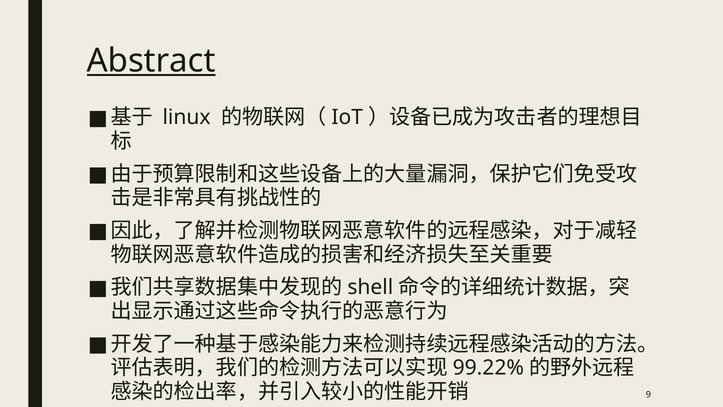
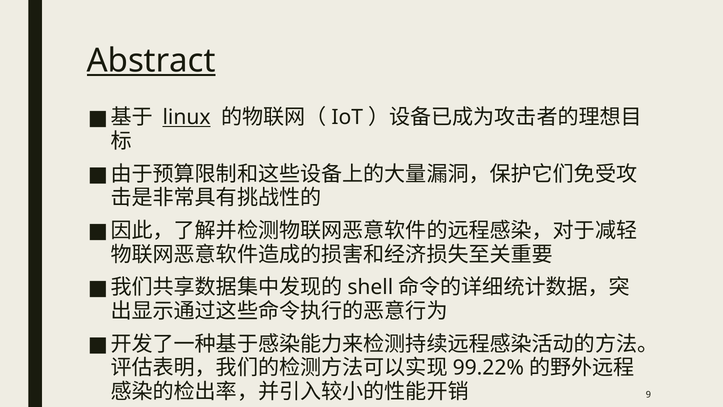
linux underline: none -> present (187, 117)
